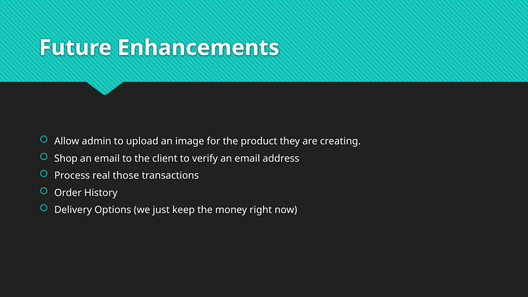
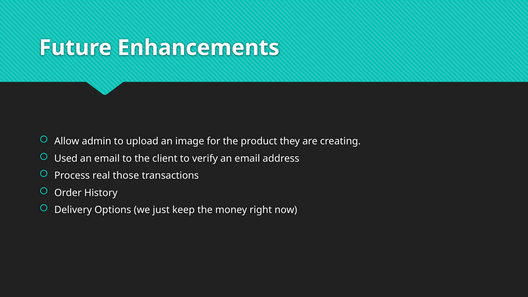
Shop: Shop -> Used (66, 158)
